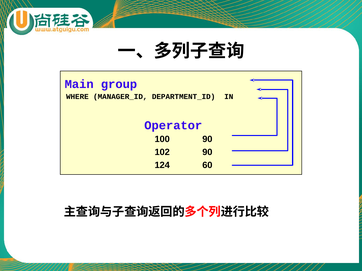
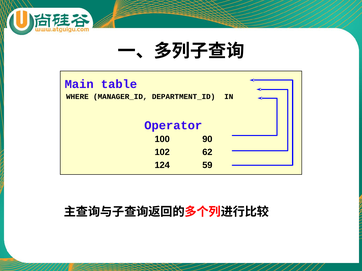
group: group -> table (119, 84)
102 90: 90 -> 62 (207, 152)
60: 60 -> 59 (207, 165)
